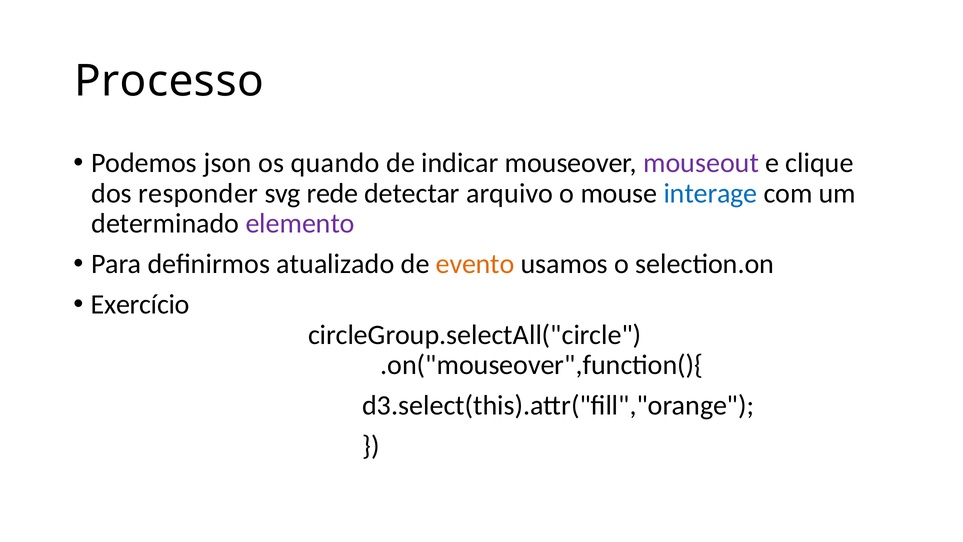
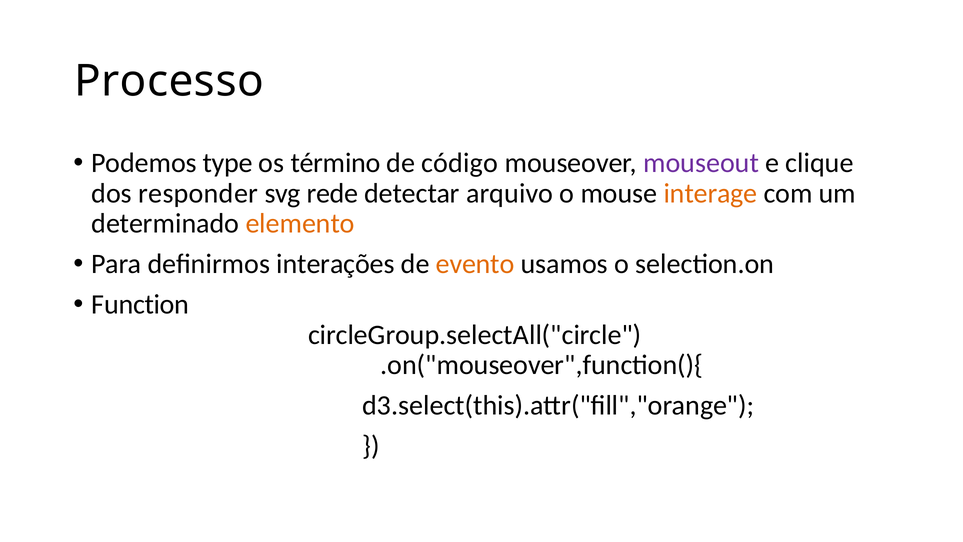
json: json -> type (228, 163)
quando: quando -> término (336, 163)
indicar: indicar -> código (460, 163)
interage colour: blue -> orange (711, 193)
elemento colour: purple -> orange (300, 223)
atualizado: atualizado -> interações (336, 264)
Exercício: Exercício -> Function (140, 304)
